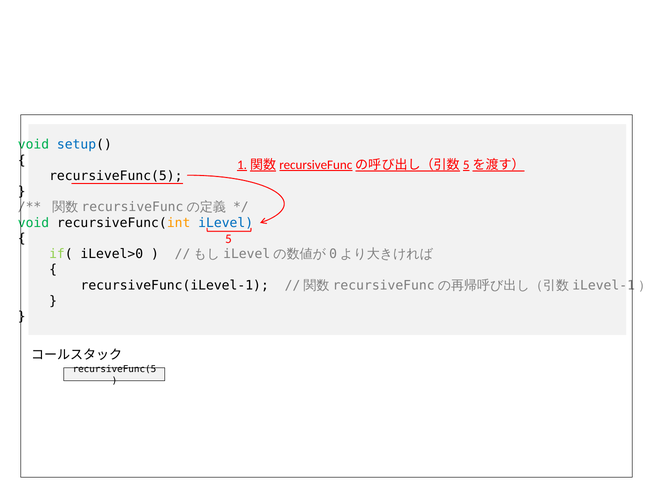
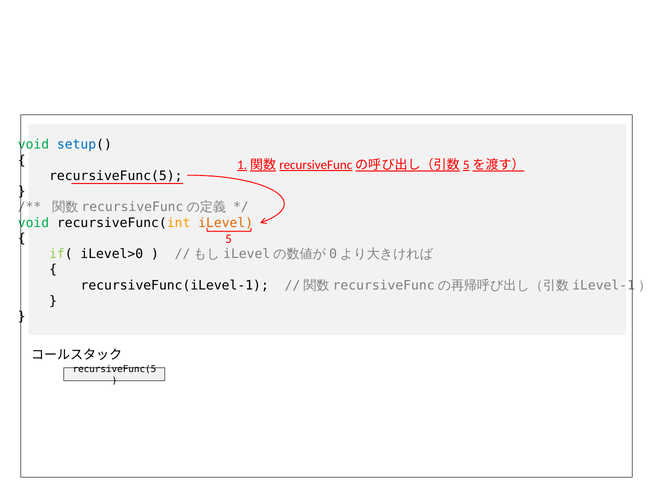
iLevel colour: blue -> orange (226, 223)
